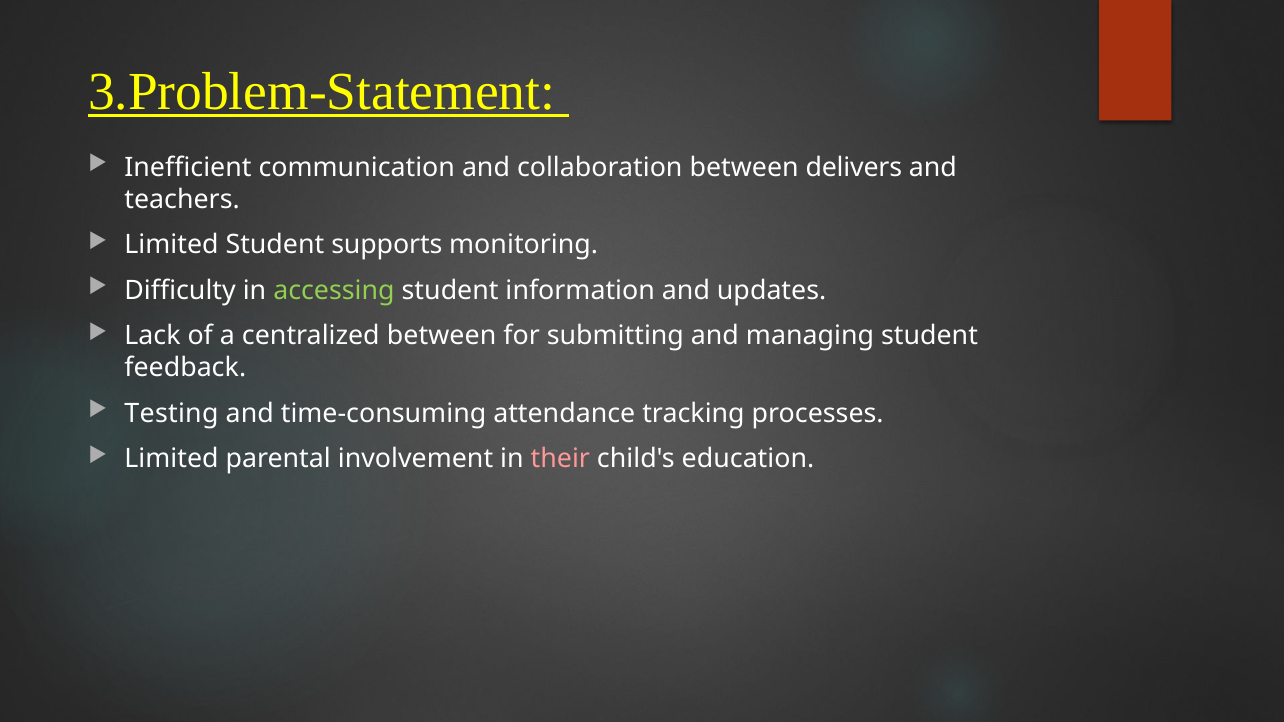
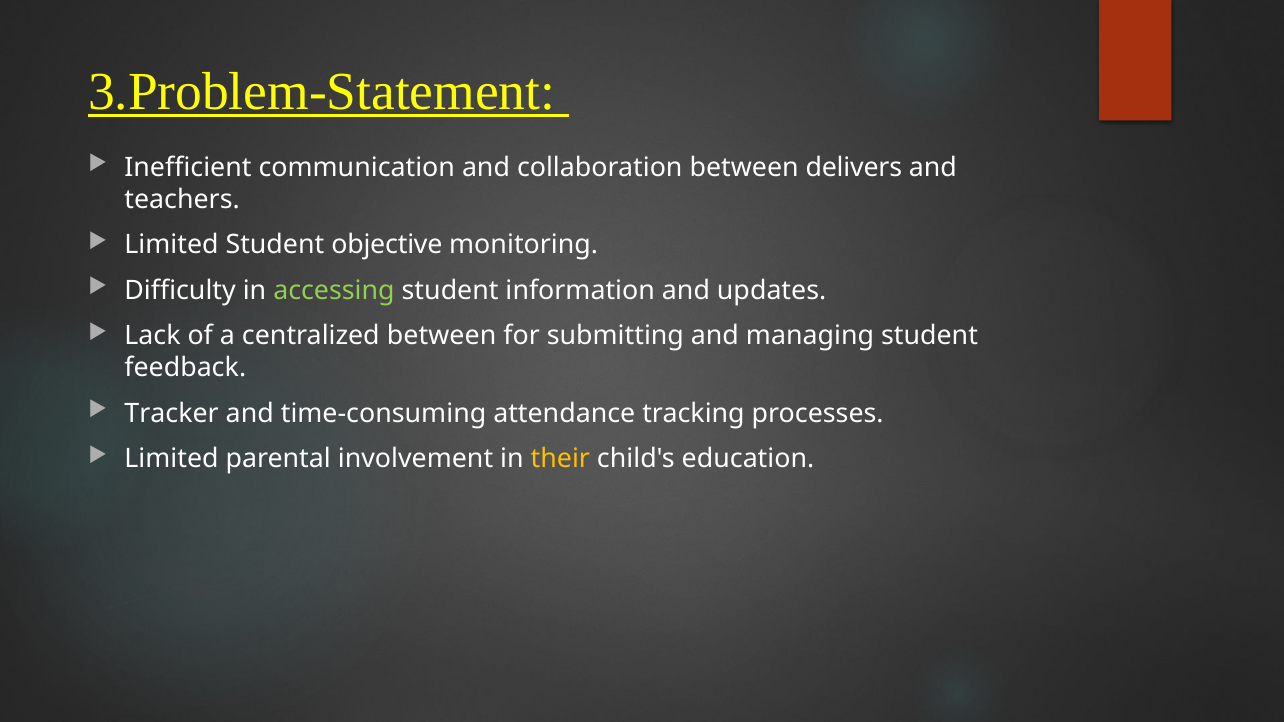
supports: supports -> objective (387, 245)
Testing: Testing -> Tracker (172, 414)
their colour: pink -> yellow (560, 459)
